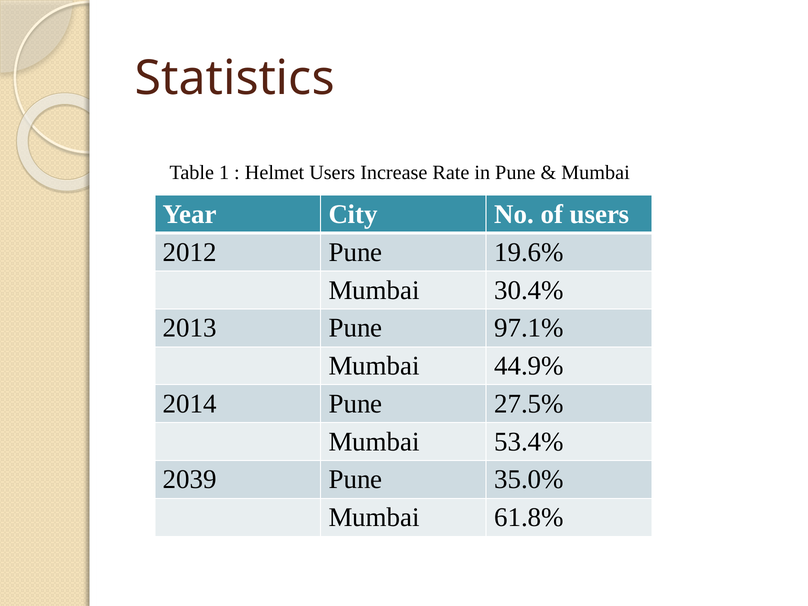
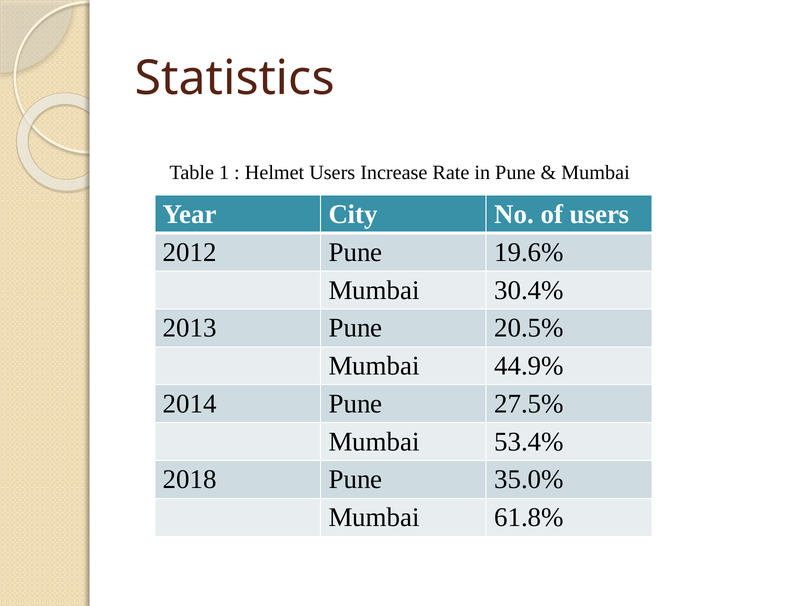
97.1%: 97.1% -> 20.5% (529, 328)
2039: 2039 -> 2018 (190, 480)
